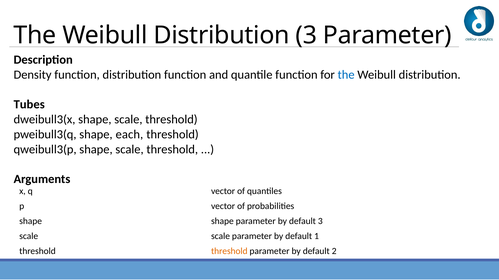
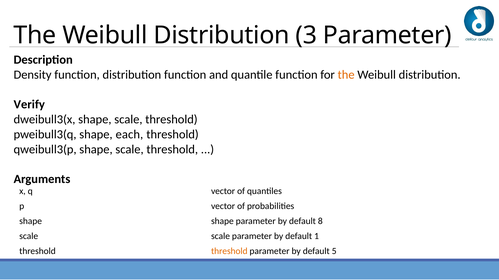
the colour: blue -> orange (346, 75)
Tubes: Tubes -> Verify (29, 105)
default 3: 3 -> 8 (320, 222)
2: 2 -> 5 (334, 252)
